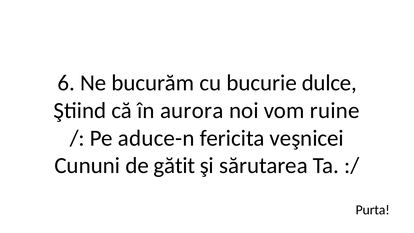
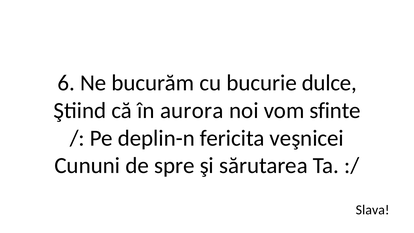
ruine: ruine -> sfinte (335, 110)
aduce-n: aduce-n -> deplin-n (156, 138)
gătit: gătit -> spre (174, 166)
Purta: Purta -> Slava (373, 210)
